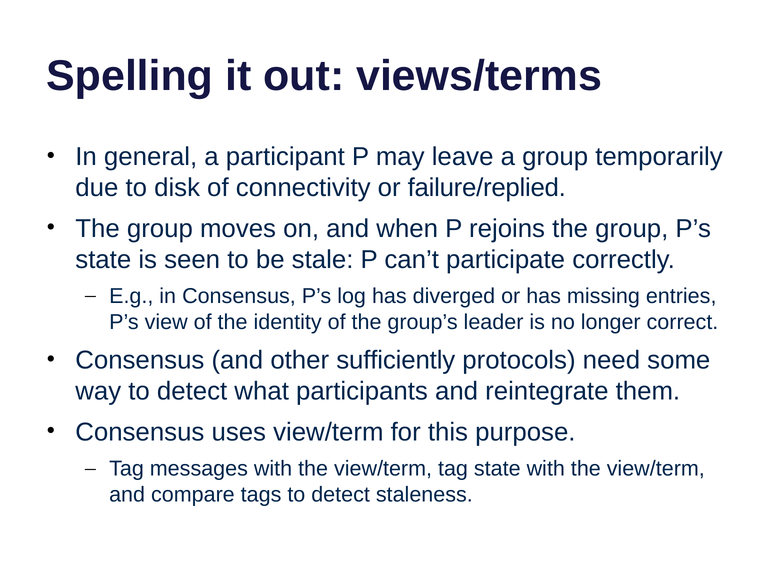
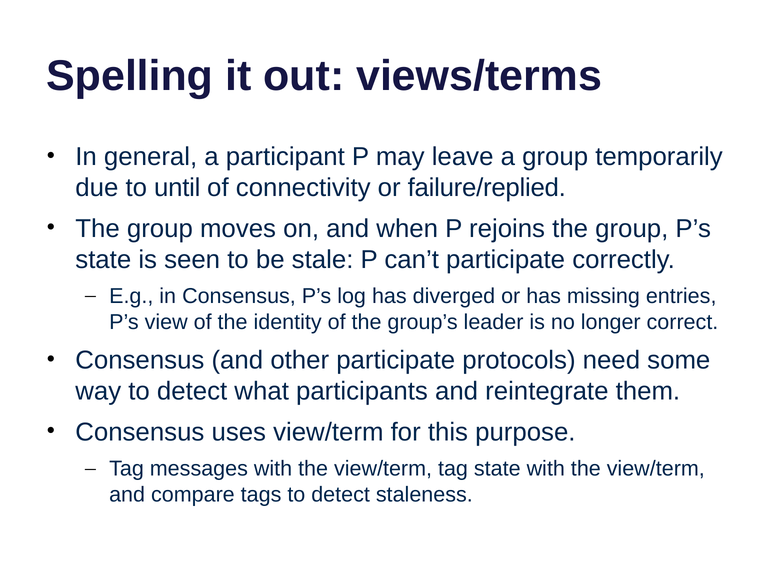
disk: disk -> until (177, 188)
other sufficiently: sufficiently -> participate (396, 360)
